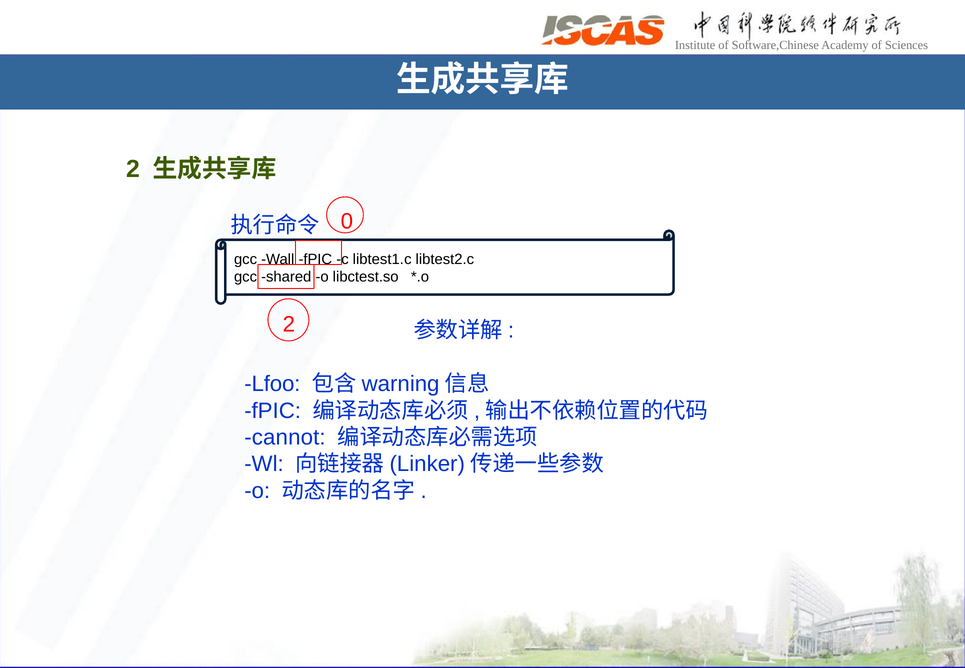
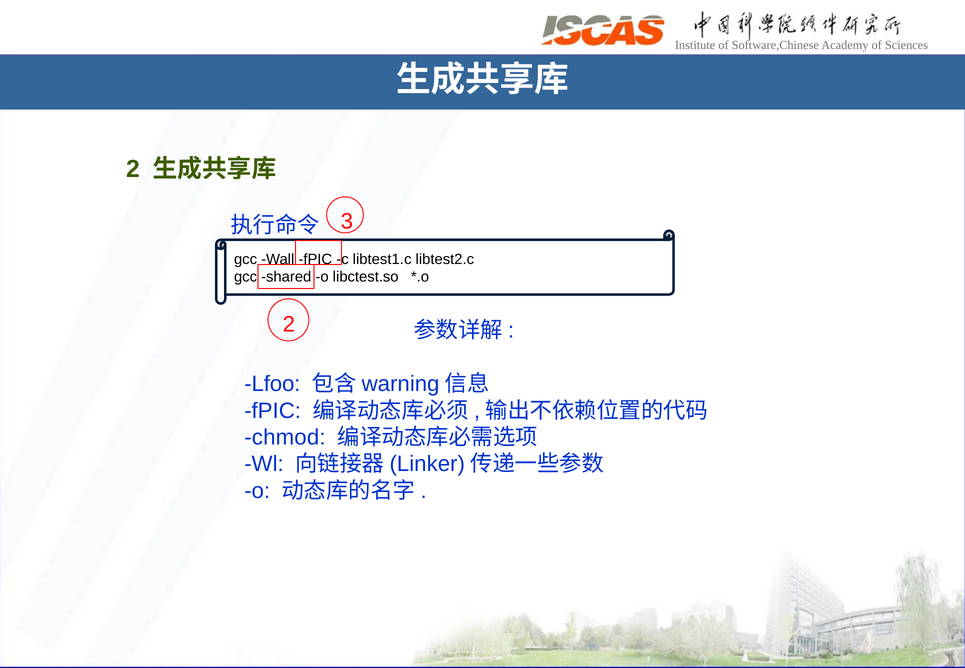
0: 0 -> 3 (347, 221)
cannot: cannot -> chmod (285, 437)
